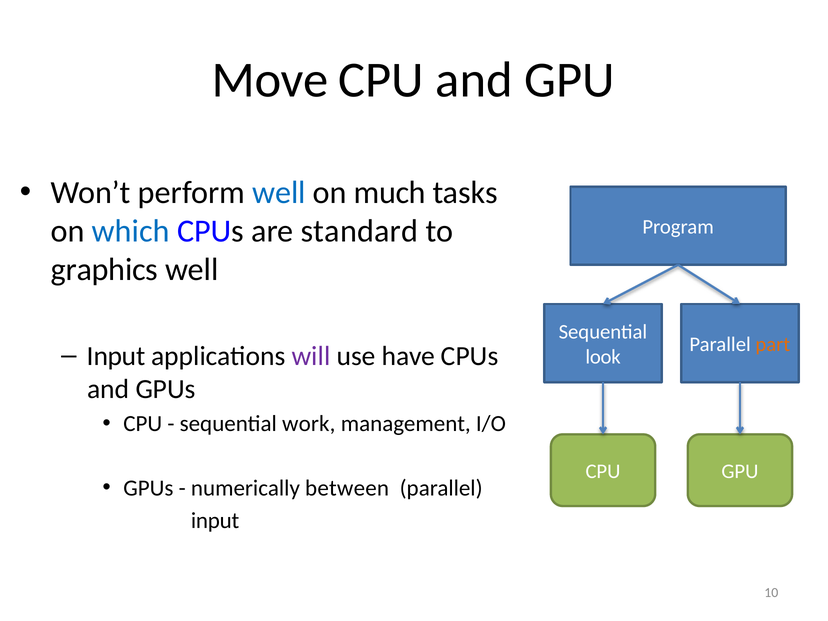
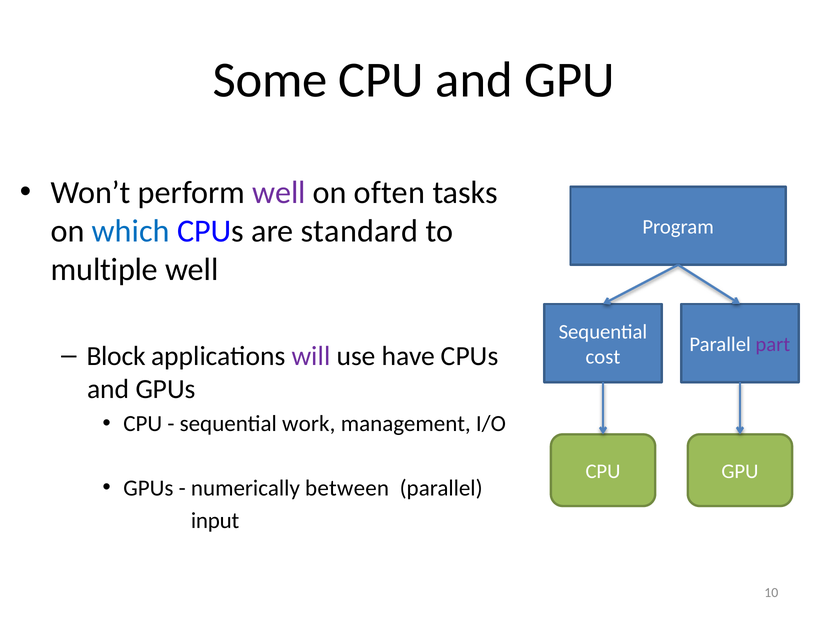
Move: Move -> Some (270, 80)
well colour: blue -> purple (279, 193)
much: much -> often (390, 193)
graphics: graphics -> multiple (104, 270)
part colour: orange -> purple (773, 345)
Input: Input -> Block (116, 356)
look: look -> cost (603, 357)
